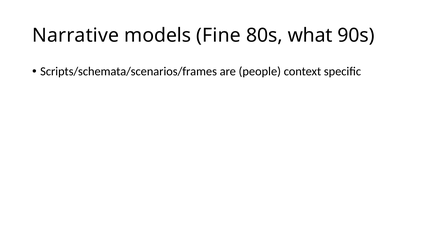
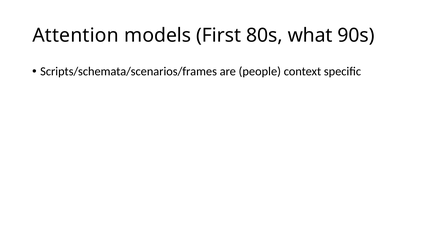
Narrative: Narrative -> Attention (76, 36)
Fine: Fine -> First (219, 36)
